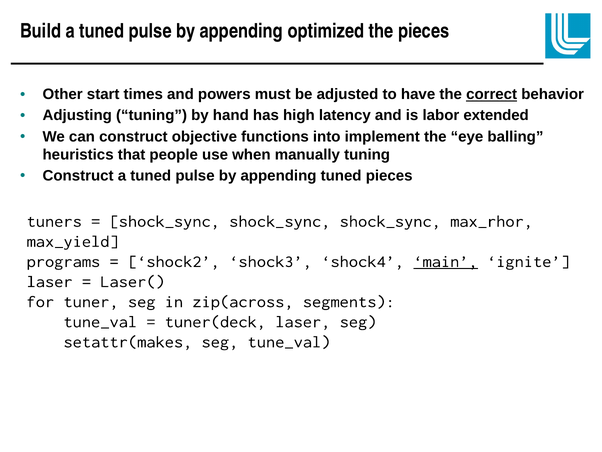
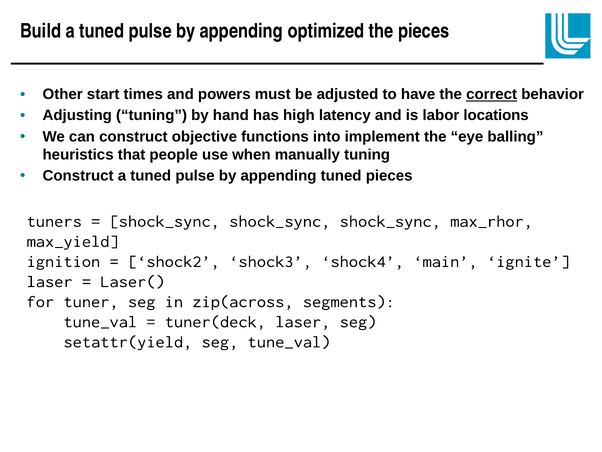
extended: extended -> locations (496, 115)
programs: programs -> ignition (63, 261)
main underline: present -> none (446, 261)
setattr(makes: setattr(makes -> setattr(yield (128, 341)
